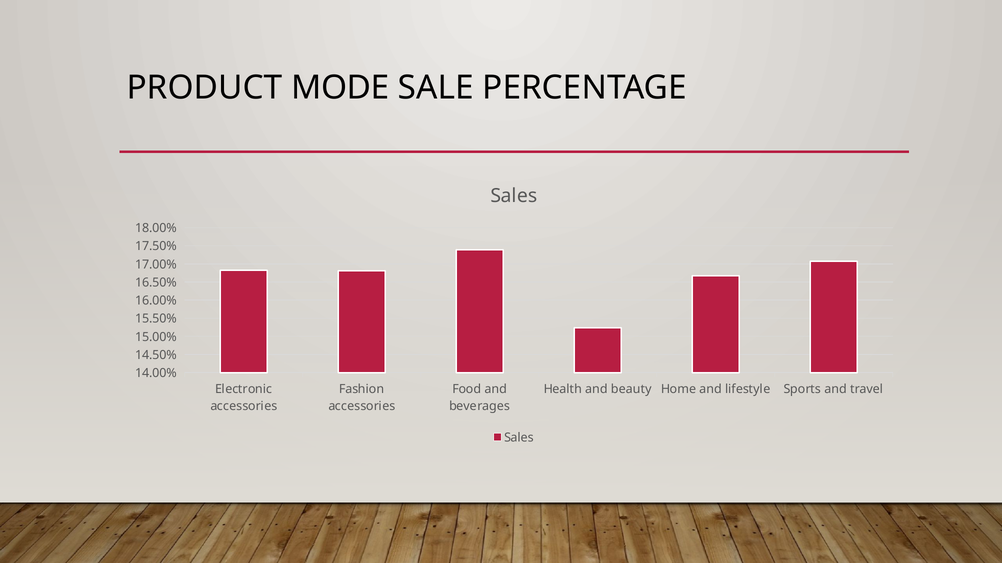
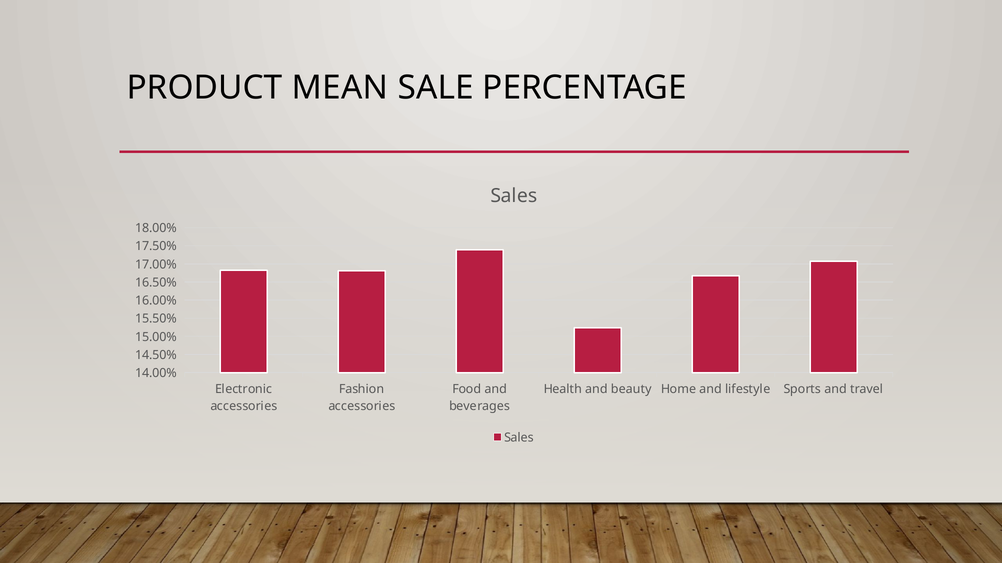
MODE: MODE -> MEAN (340, 88)
